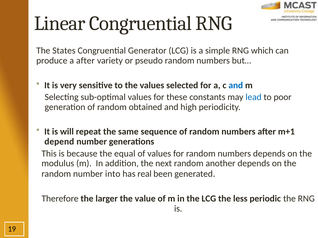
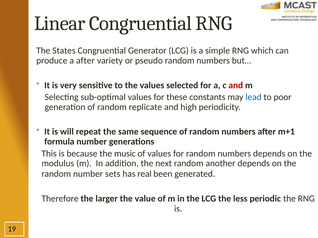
and colour: blue -> red (236, 85)
obtained: obtained -> replicate (145, 107)
depend: depend -> formula (59, 142)
equal: equal -> music (125, 154)
into: into -> sets (113, 174)
